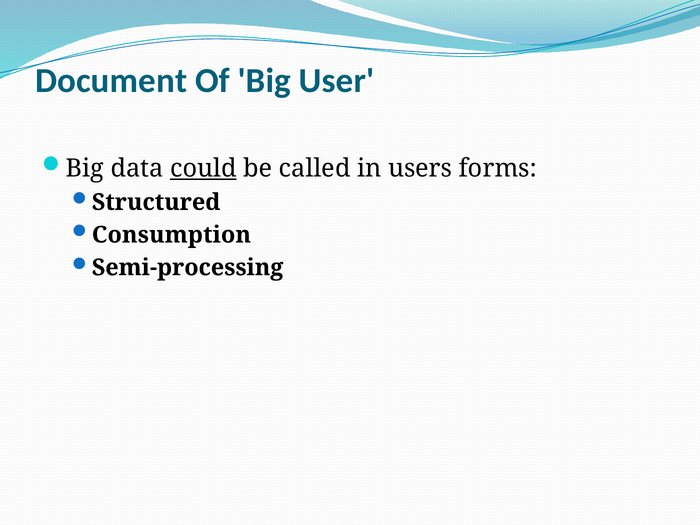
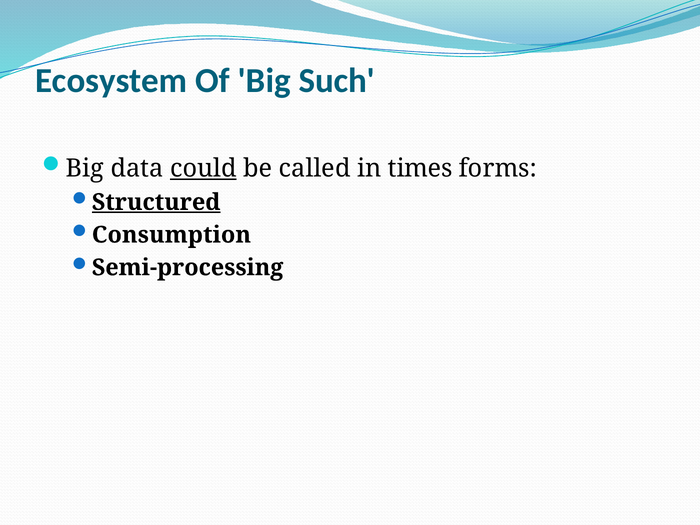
Document: Document -> Ecosystem (111, 81)
User: User -> Such (337, 81)
users: users -> times (420, 169)
Structured underline: none -> present (156, 202)
